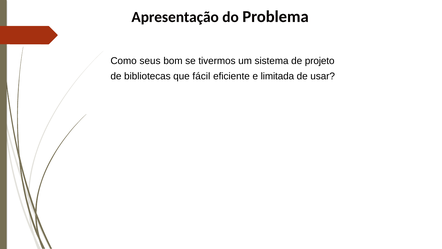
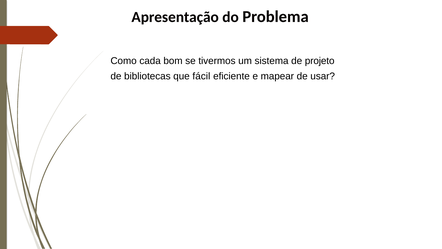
seus: seus -> cada (150, 61)
limitada: limitada -> mapear (277, 76)
